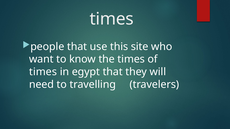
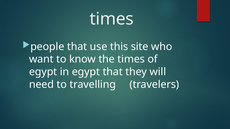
times: times -> egypt (43, 72)
